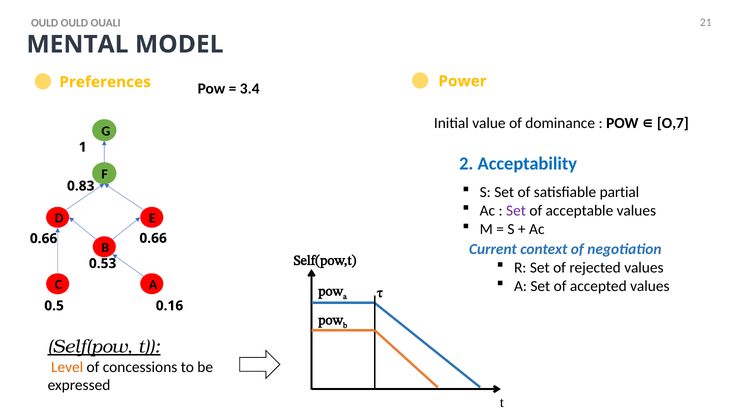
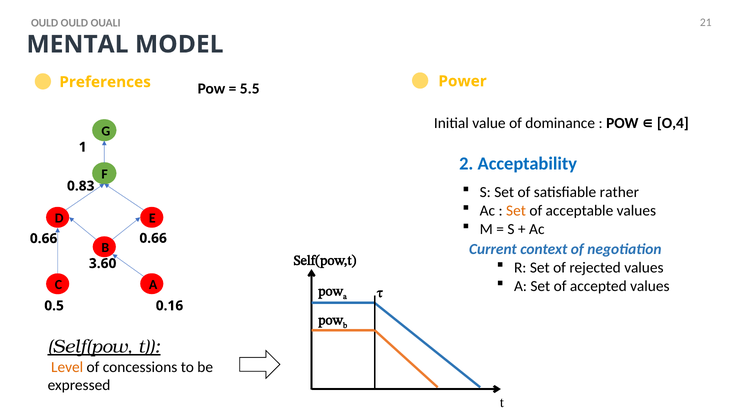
3.4: 3.4 -> 5.5 (250, 89)
O,7: O,7 -> O,4 (673, 123)
partial: partial -> rather (619, 193)
Set colour: purple -> orange (516, 211)
0.53: 0.53 -> 3.60 (103, 264)
